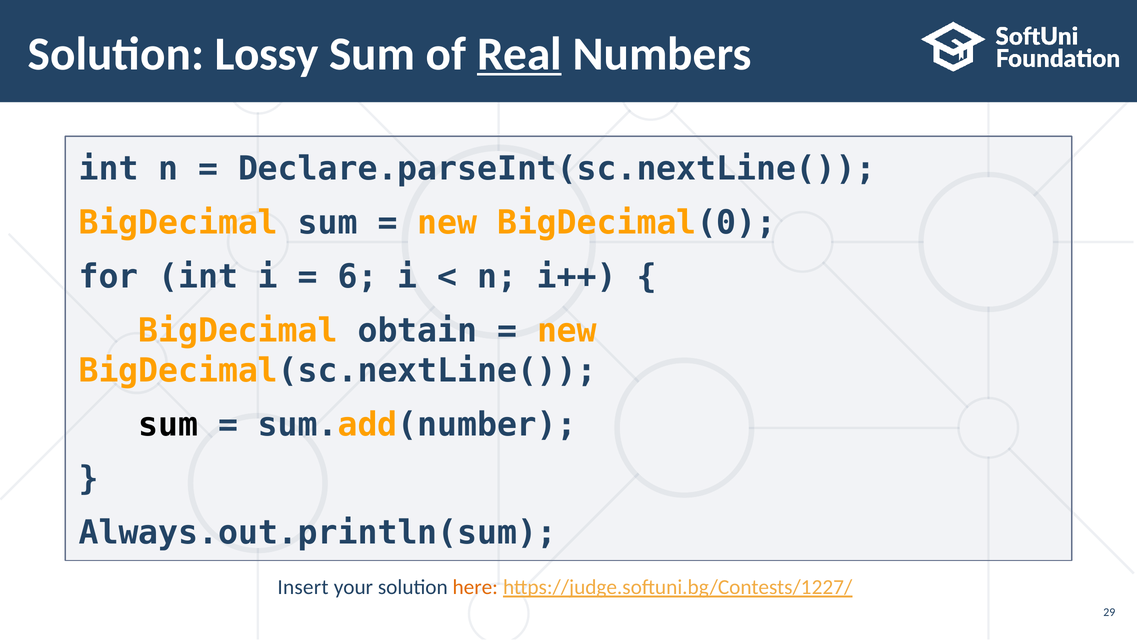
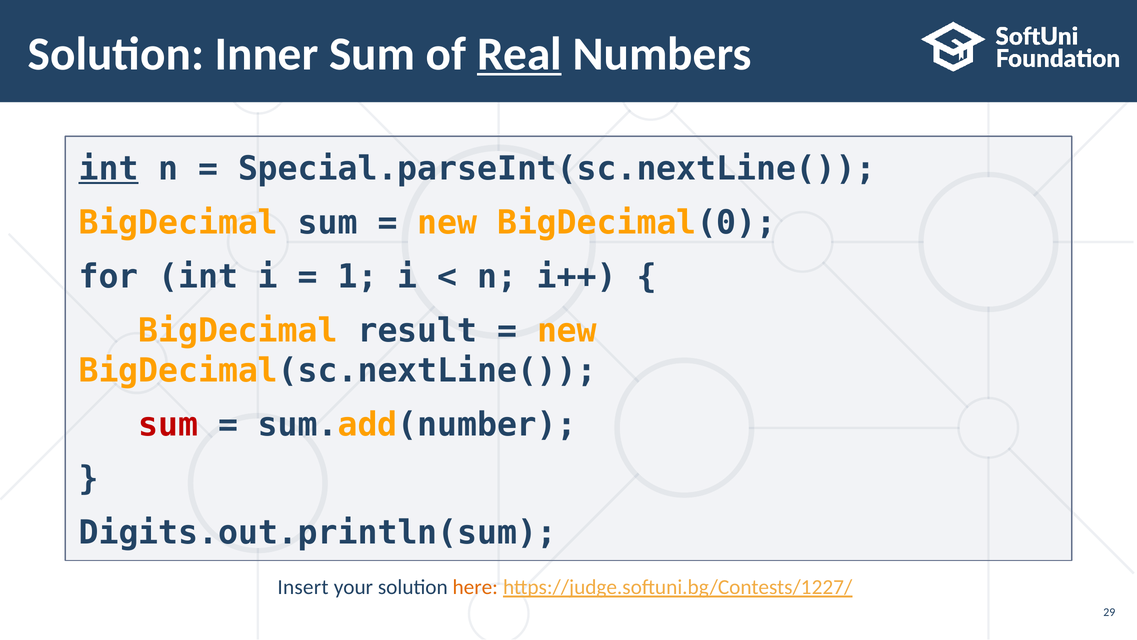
Lossy: Lossy -> Inner (267, 54)
int underline: none -> present (109, 169)
Declare.parseInt(sc.nextLine(: Declare.parseInt(sc.nextLine( -> Special.parseInt(sc.nextLine( (557, 169)
6: 6 -> 1 (358, 277)
obtain: obtain -> result (417, 331)
sum colour: black -> red (168, 425)
Always.out.println(sum: Always.out.println(sum -> Digits.out.println(sum (318, 533)
